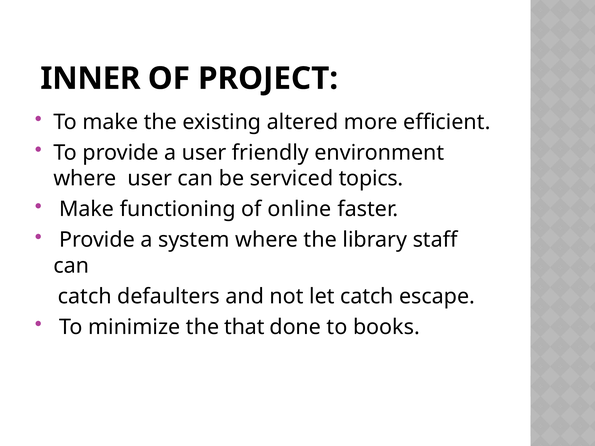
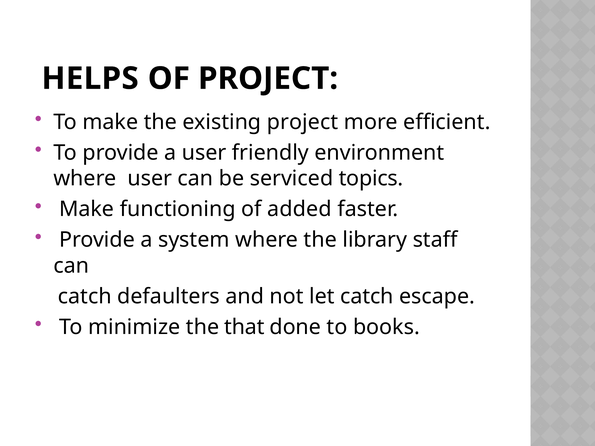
INNER: INNER -> HELPS (90, 79)
existing altered: altered -> project (303, 122)
online: online -> added (299, 209)
